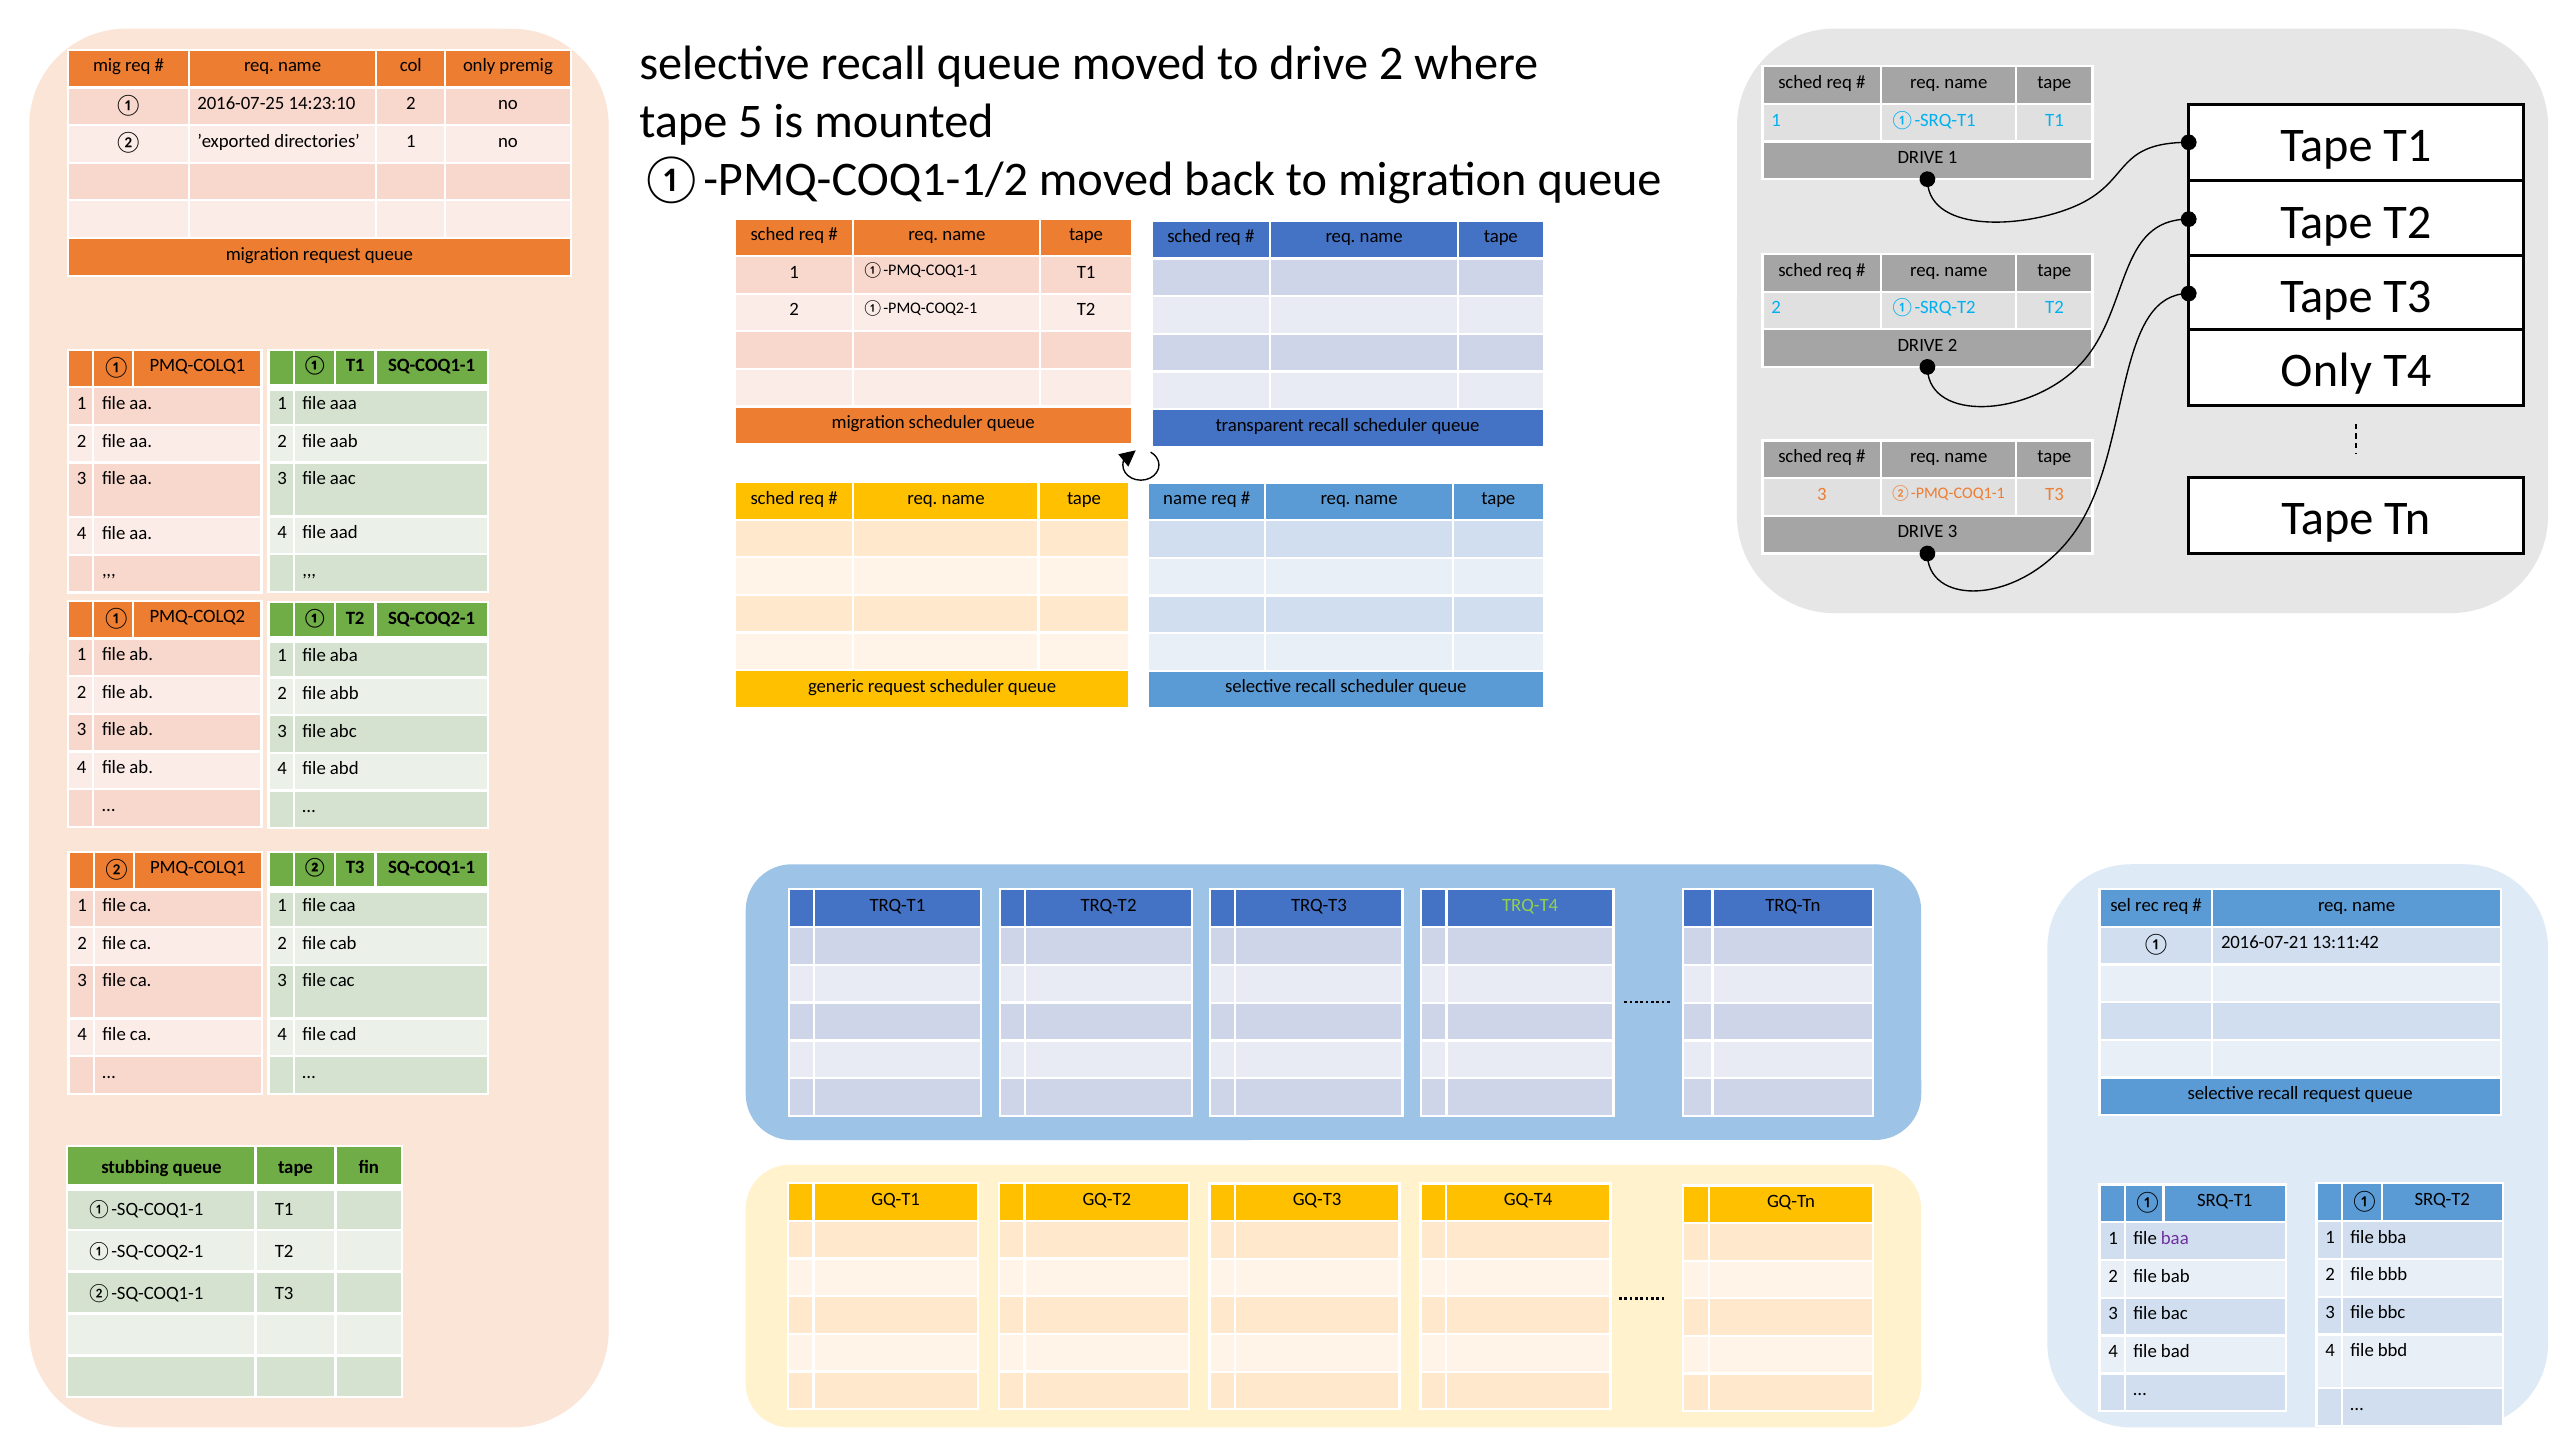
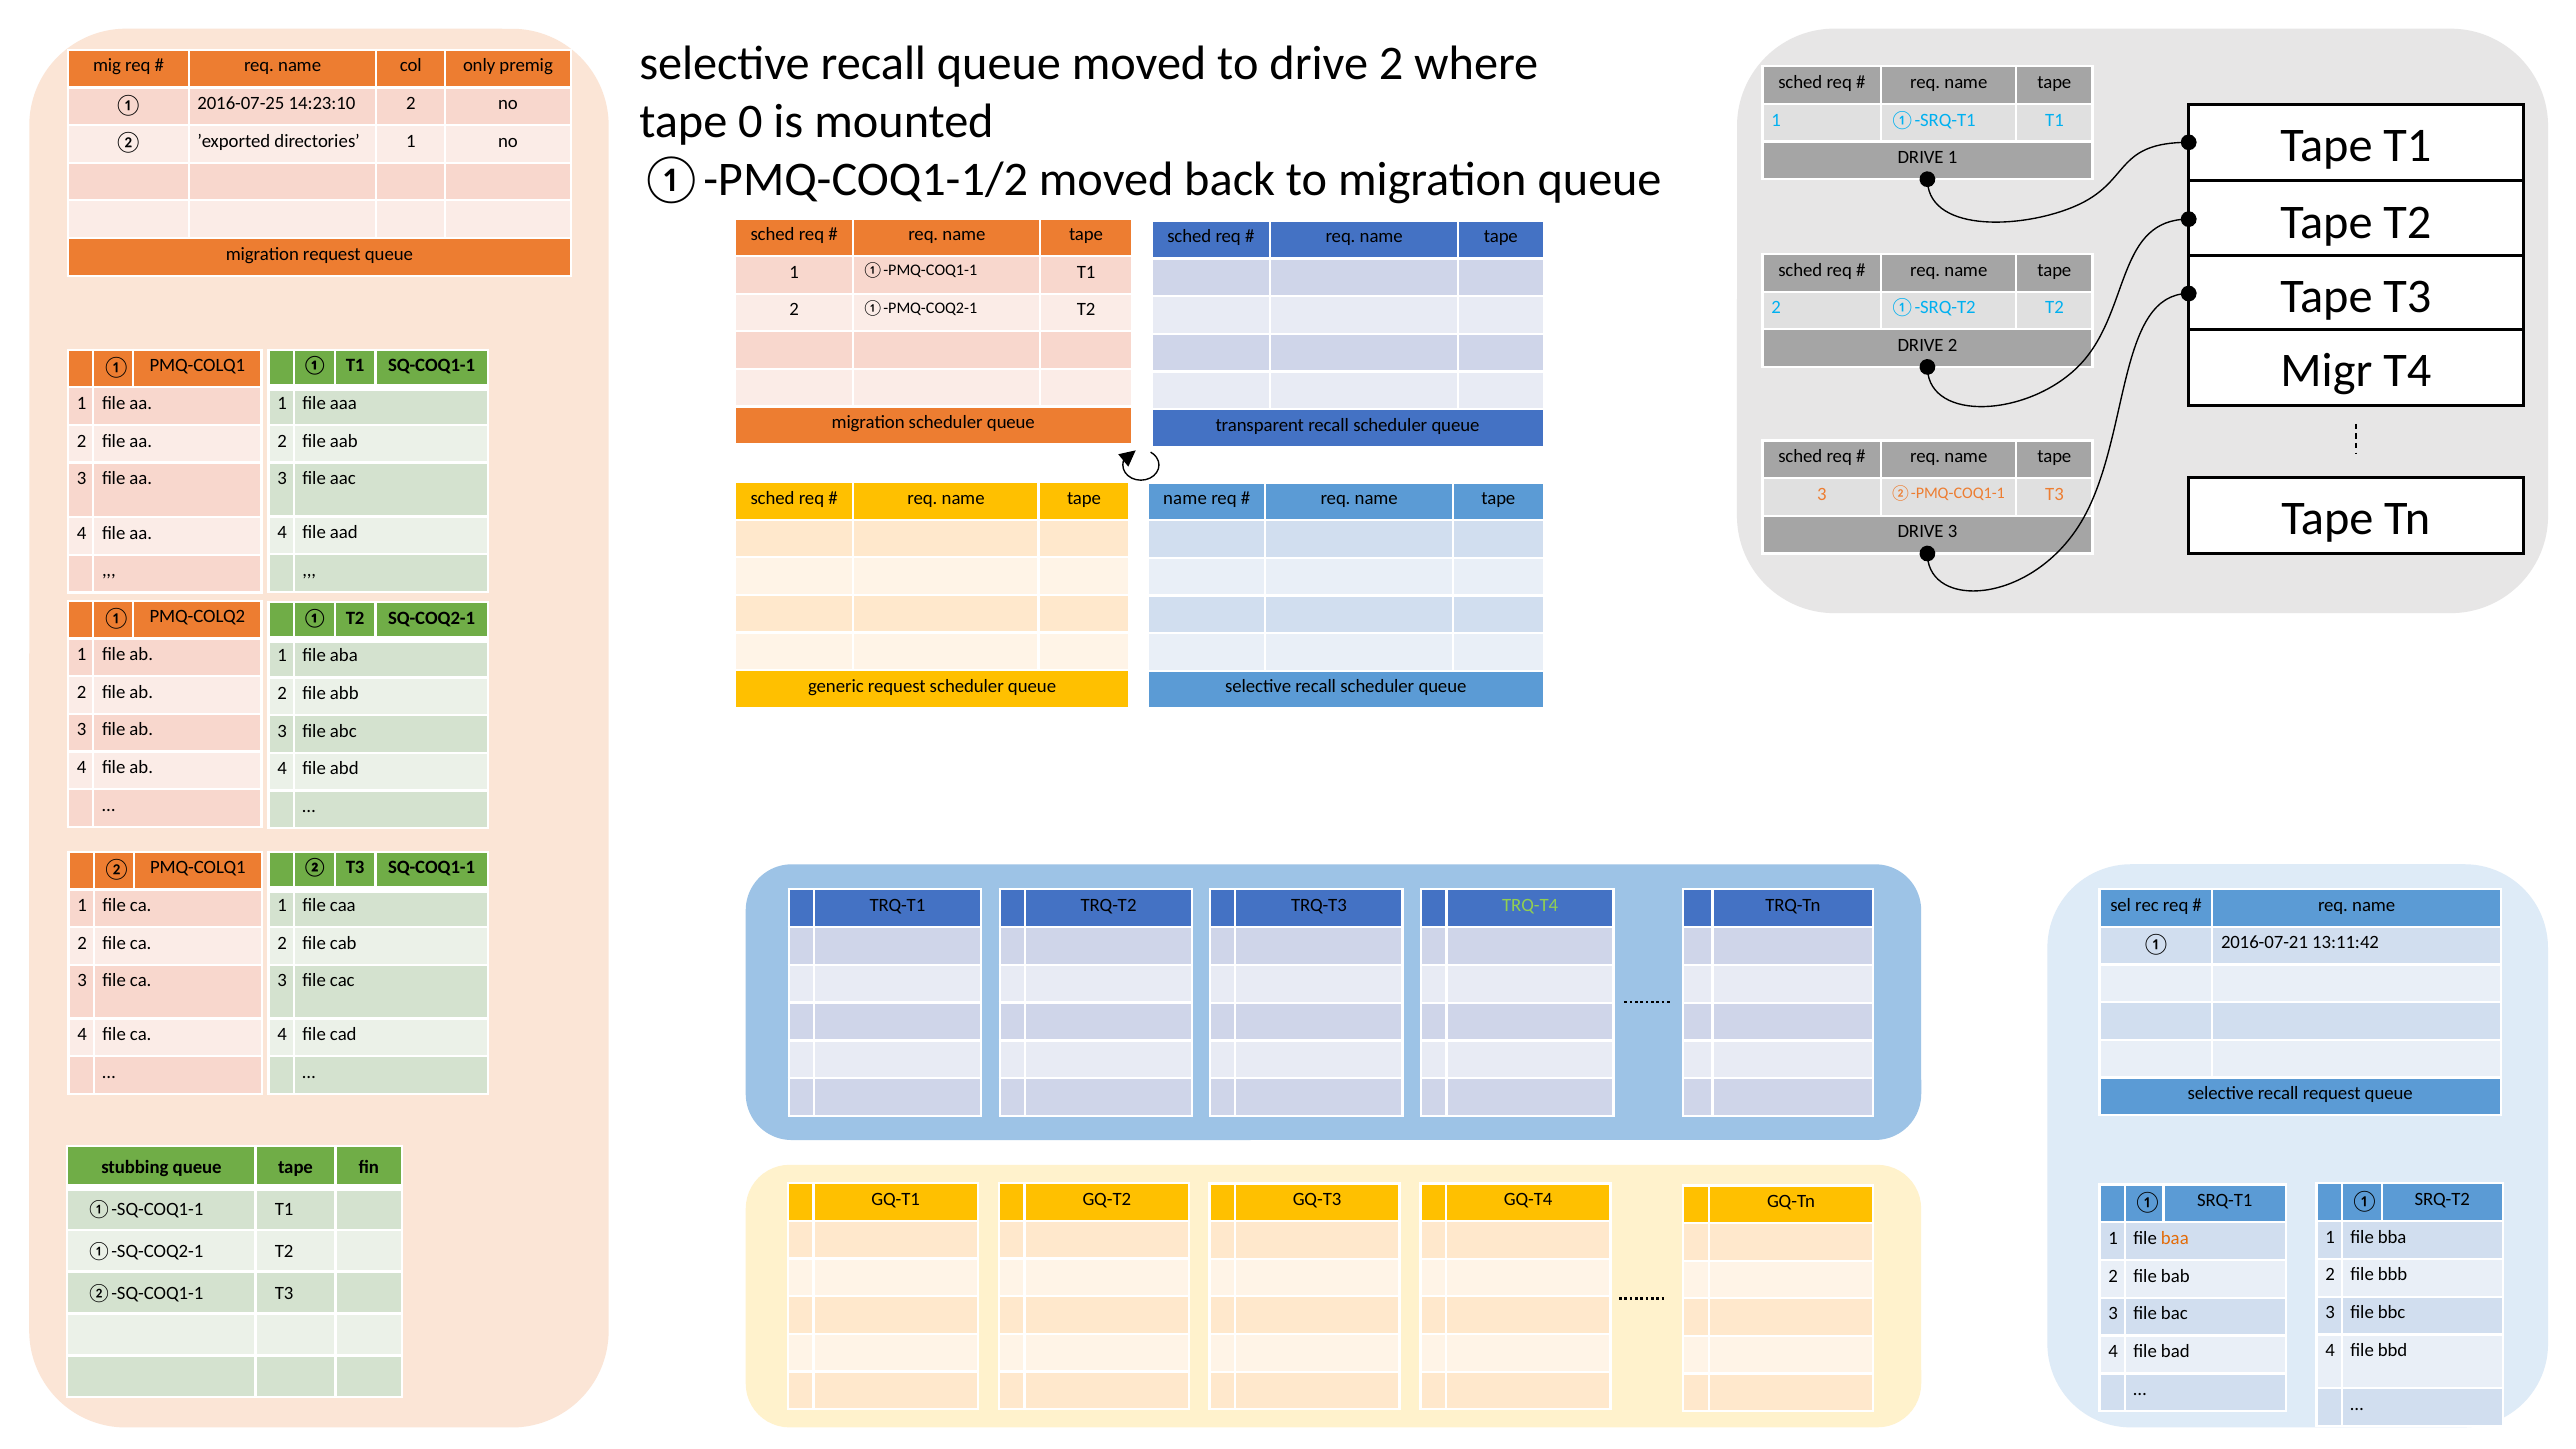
5: 5 -> 0 (750, 122)
Only: Only -> Migr (2326, 371)
baa colour: purple -> orange (2175, 1238)
